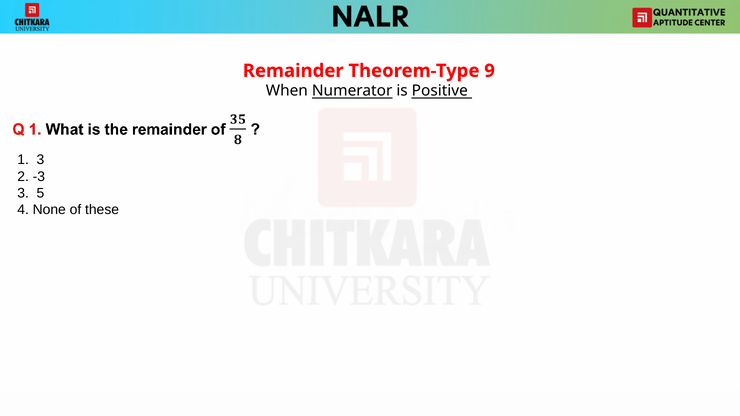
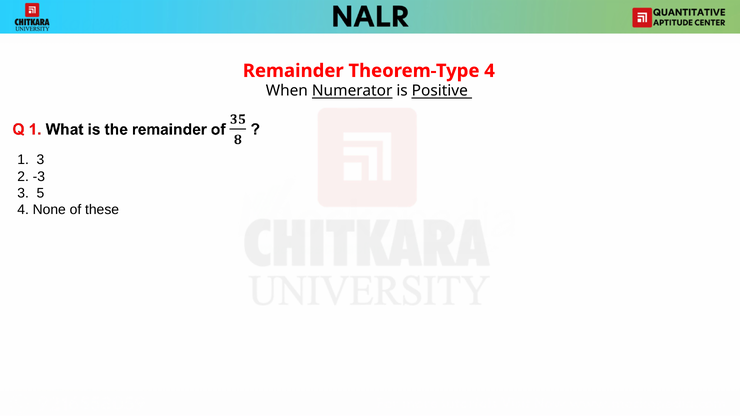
Theorem-Type 9: 9 -> 4 (490, 71)
